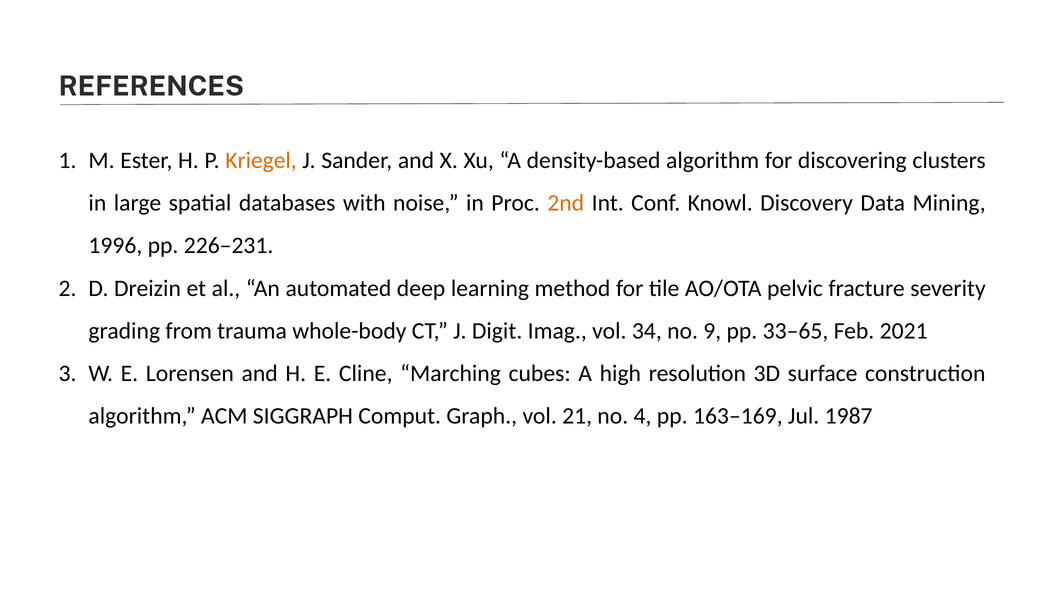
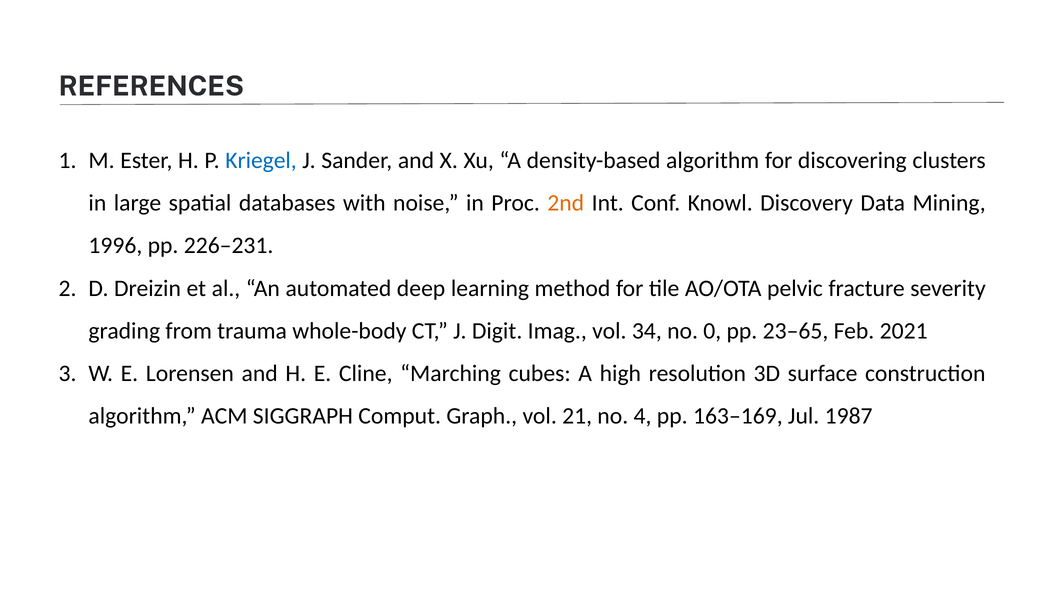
Kriegel colour: orange -> blue (261, 161)
9: 9 -> 0 (712, 331)
33–65: 33–65 -> 23–65 (795, 331)
